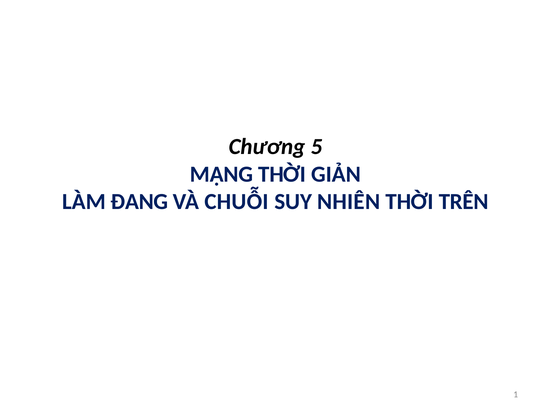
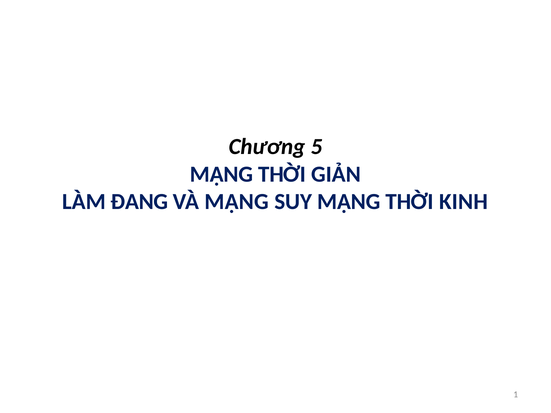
VÀ CHUỖI: CHUỖI -> MẠNG (237, 202)
SUY NHIÊN: NHIÊN -> MẠNG (349, 202)
TRÊN: TRÊN -> KINH (463, 202)
